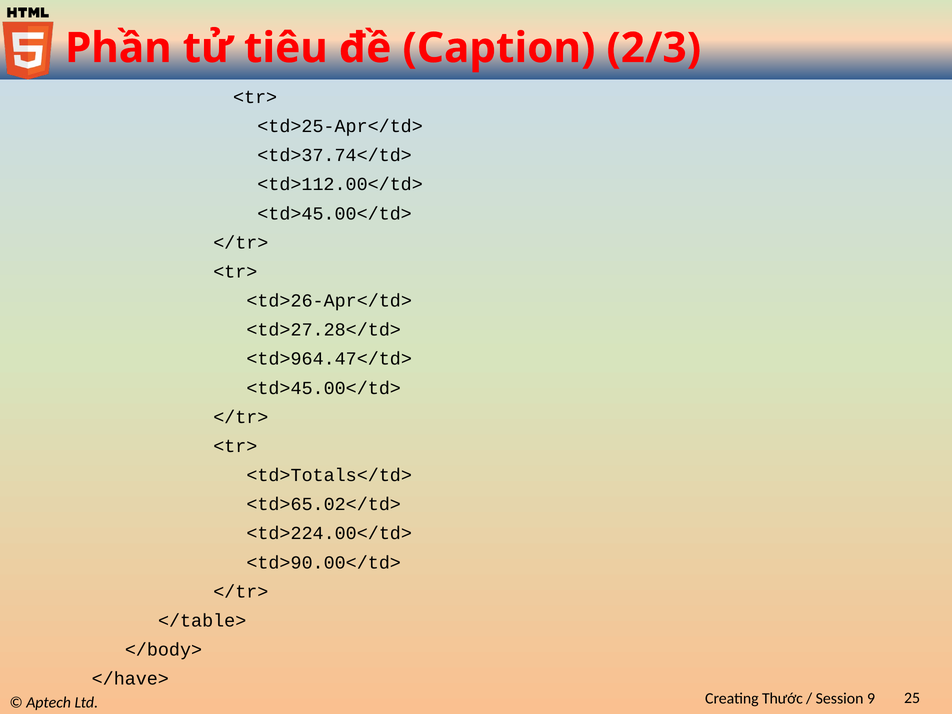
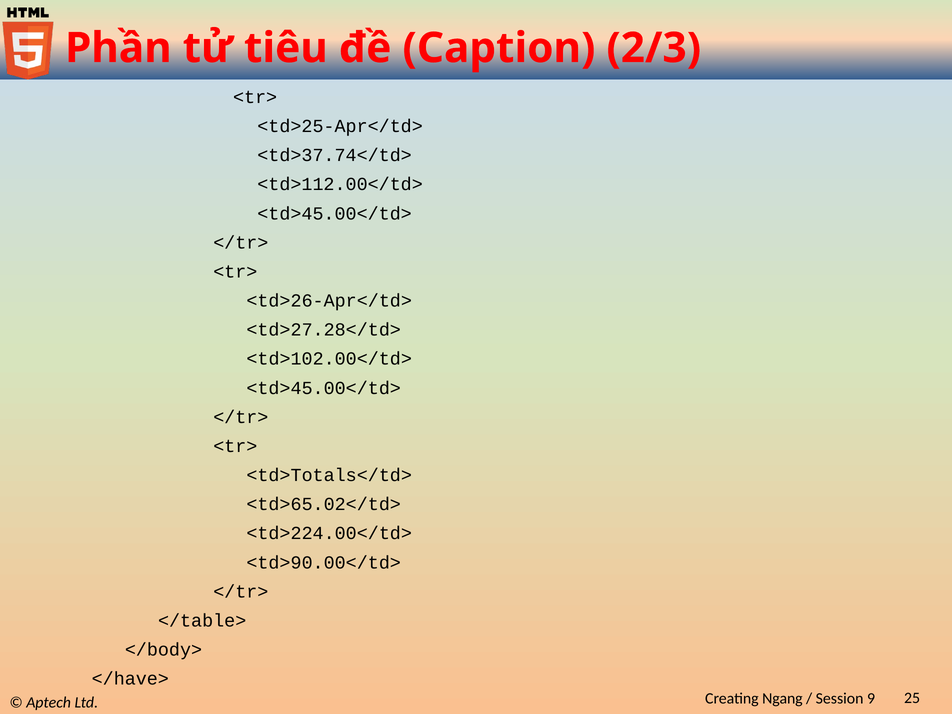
<td>964.47</td>: <td>964.47</td> -> <td>102.00</td> (329, 359)
Thước: Thước -> Ngang (782, 698)
